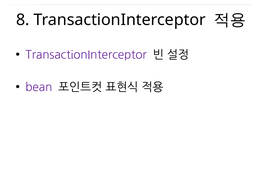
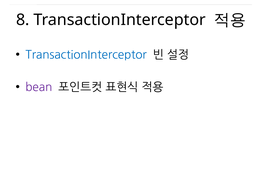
TransactionInterceptor colour: purple -> blue (86, 55)
